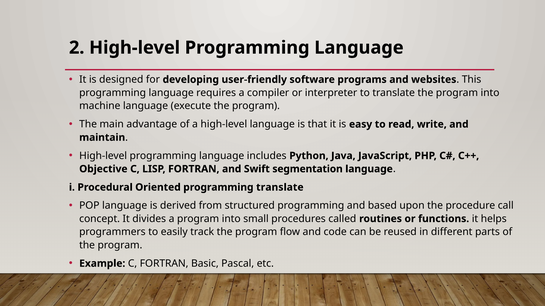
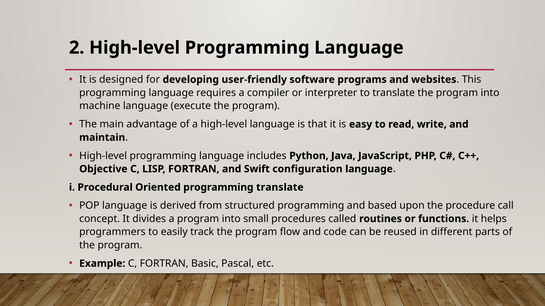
segmentation: segmentation -> configuration (307, 169)
